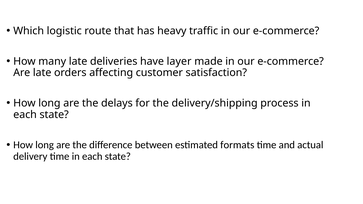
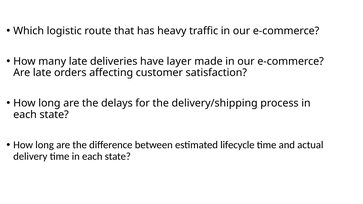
formats: formats -> lifecycle (237, 145)
